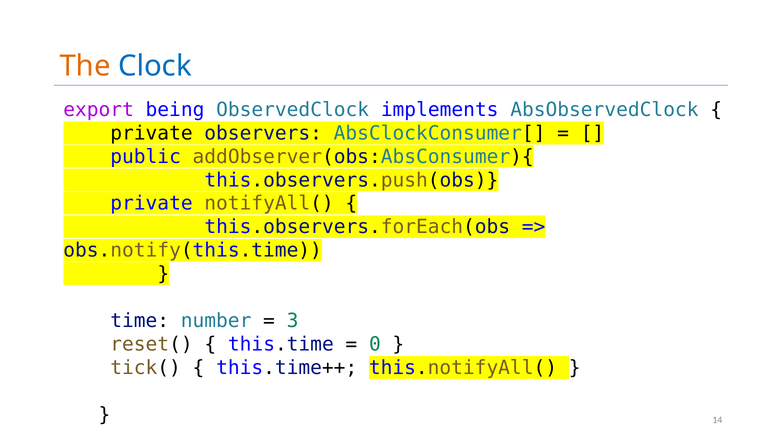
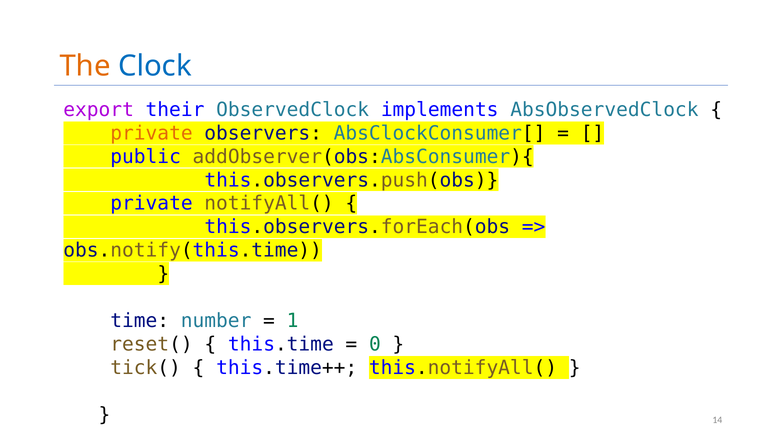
being: being -> their (175, 110)
private colour: black -> orange (151, 133)
3: 3 -> 1 (293, 321)
